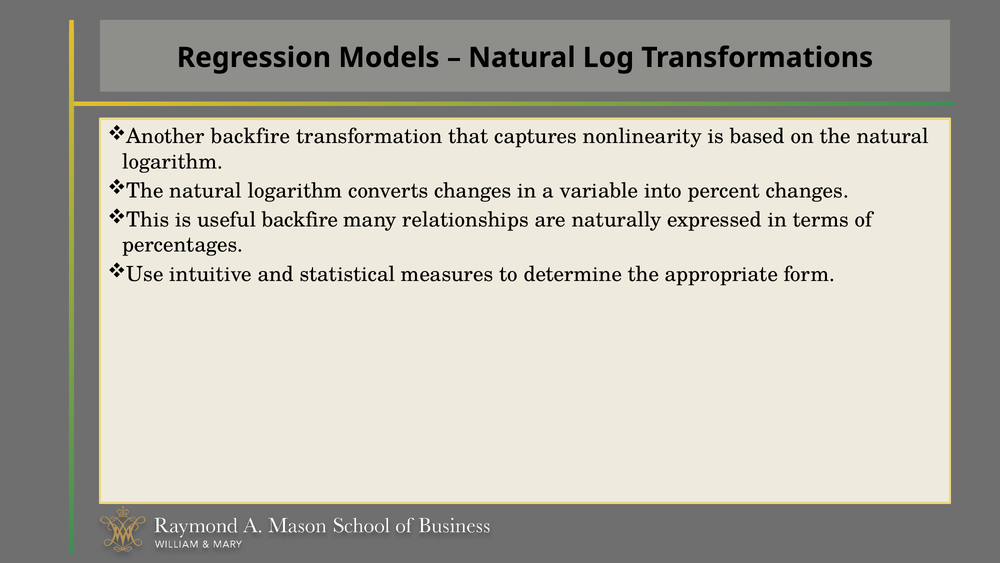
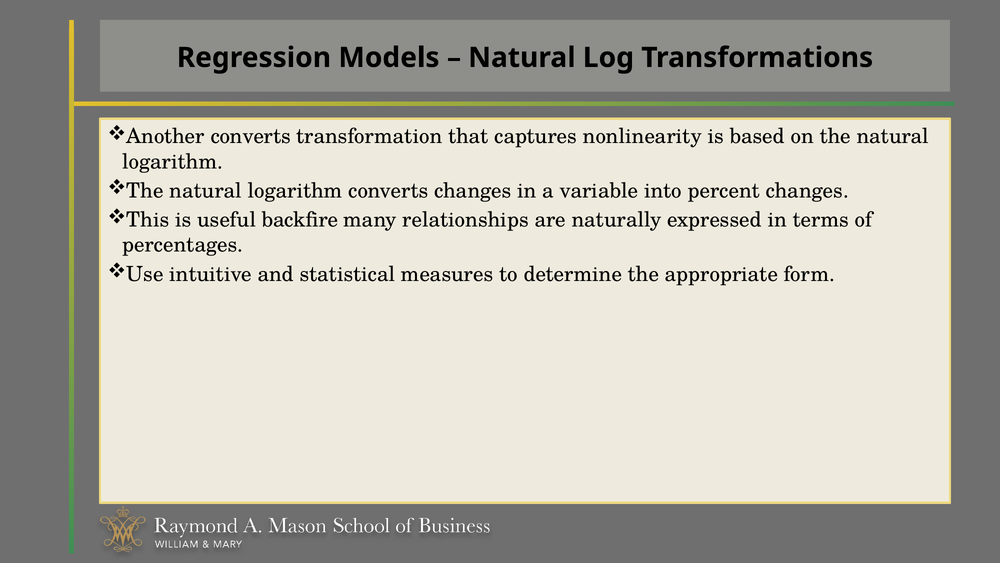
Another backfire: backfire -> converts (251, 136)
